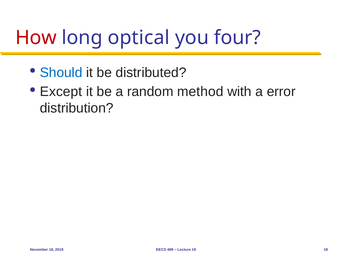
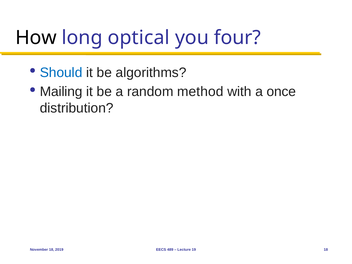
How colour: red -> black (36, 38)
distributed: distributed -> algorithms (151, 73)
Except: Except -> Mailing (61, 92)
error: error -> once (281, 92)
